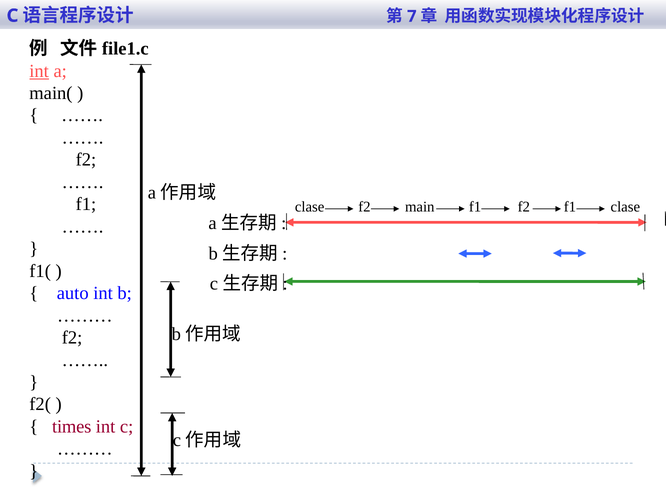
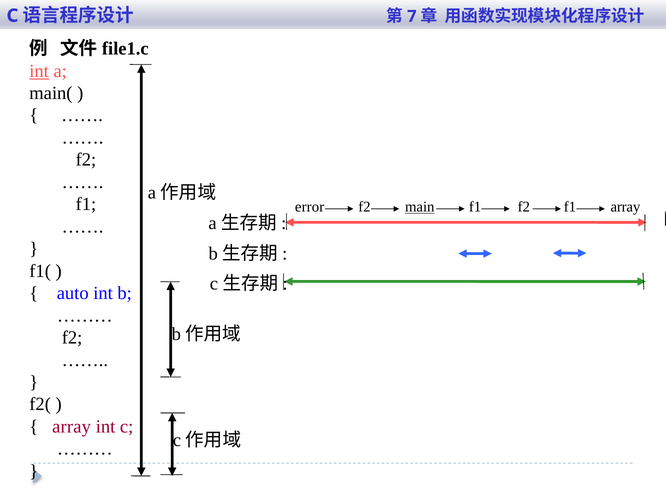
clase: clase -> error (310, 207)
main underline: none -> present (420, 207)
f2 clase: clase -> array (625, 207)
times: times -> array (72, 426)
